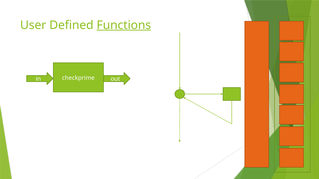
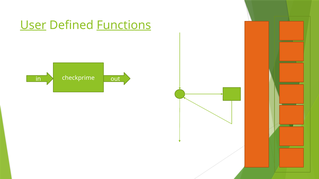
User underline: none -> present (33, 25)
